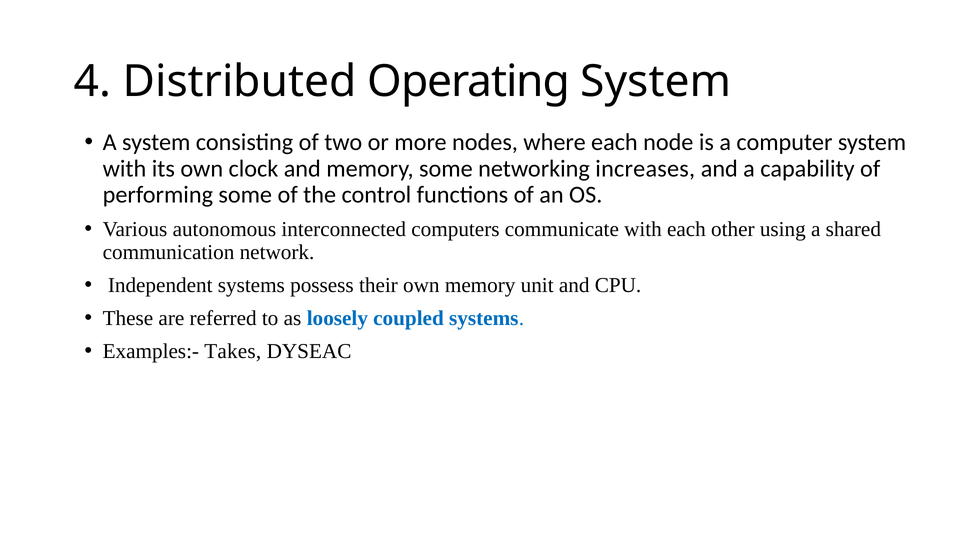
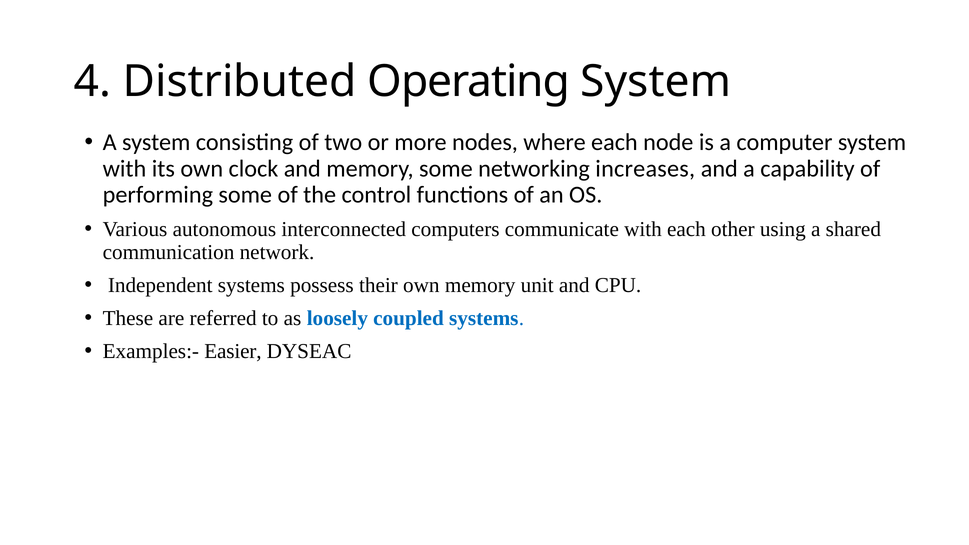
Takes: Takes -> Easier (233, 351)
